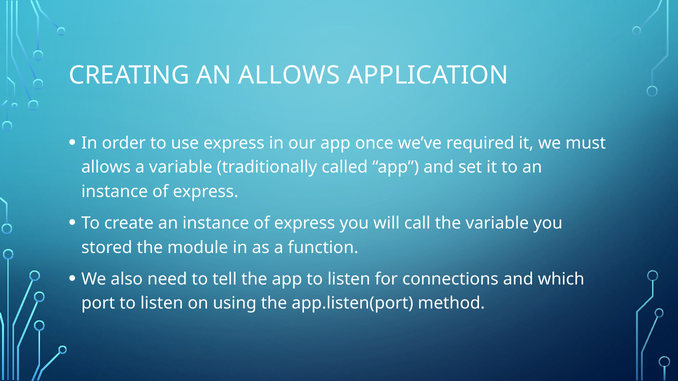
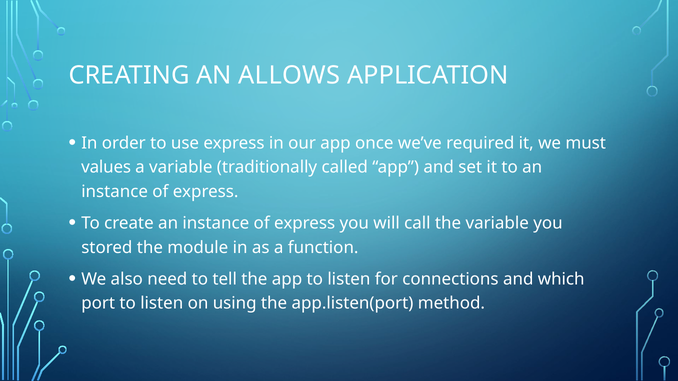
allows: allows -> values (106, 167)
